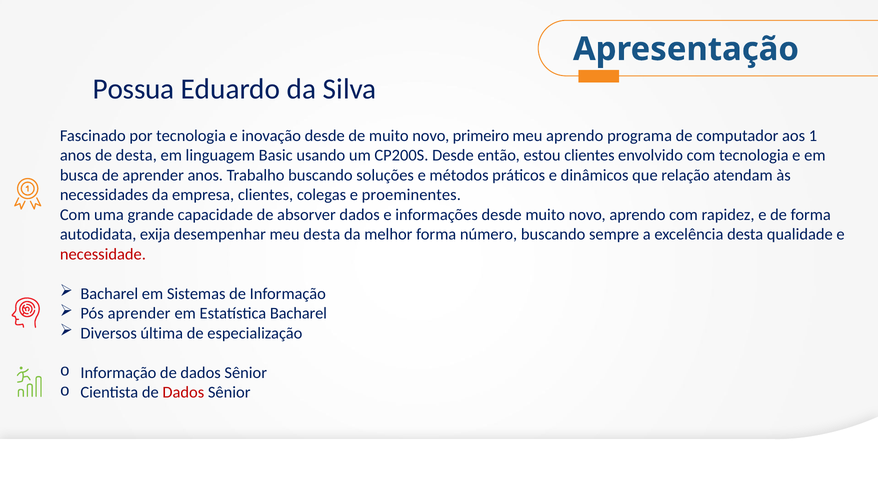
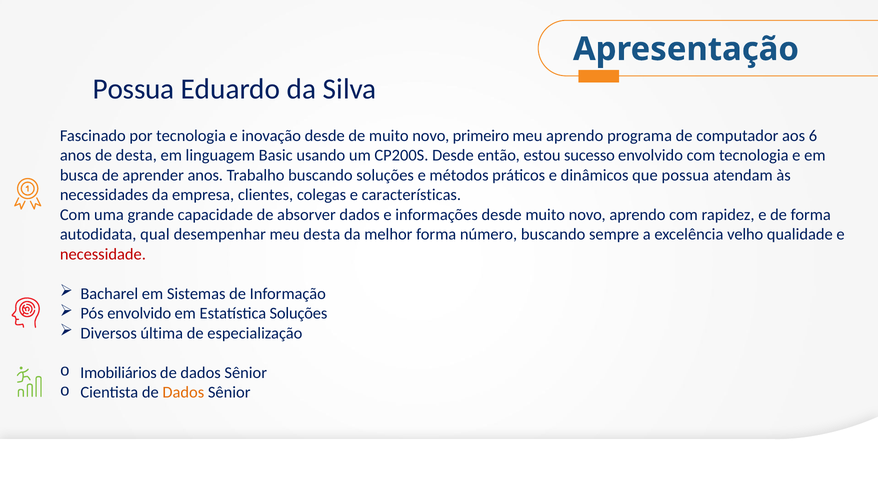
1: 1 -> 6 (813, 136)
estou clientes: clientes -> sucesso (589, 155)
que relação: relação -> possua (685, 175)
proeminentes: proeminentes -> características (411, 195)
exija: exija -> qual (155, 234)
excelência desta: desta -> velho (745, 234)
Pós aprender: aprender -> envolvido (139, 313)
Estatística Bacharel: Bacharel -> Soluções (298, 313)
Informação: Informação -> Imobiliários (118, 373)
Dados colour: red -> orange (183, 392)
